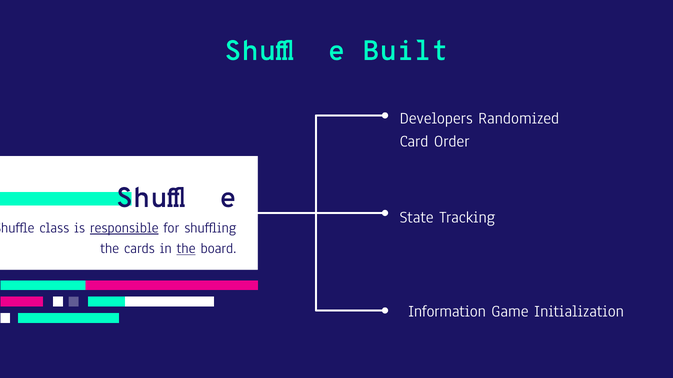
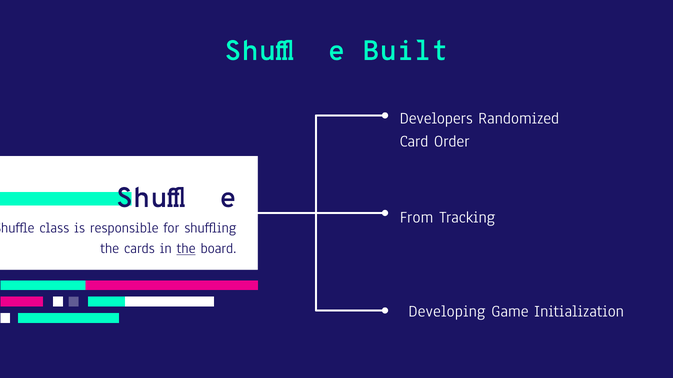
State: State -> From (417, 218)
responsible underline: present -> none (124, 228)
Information: Information -> Developing (447, 311)
